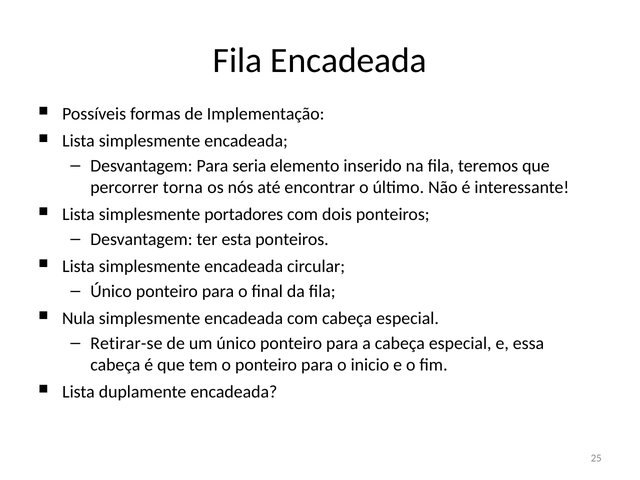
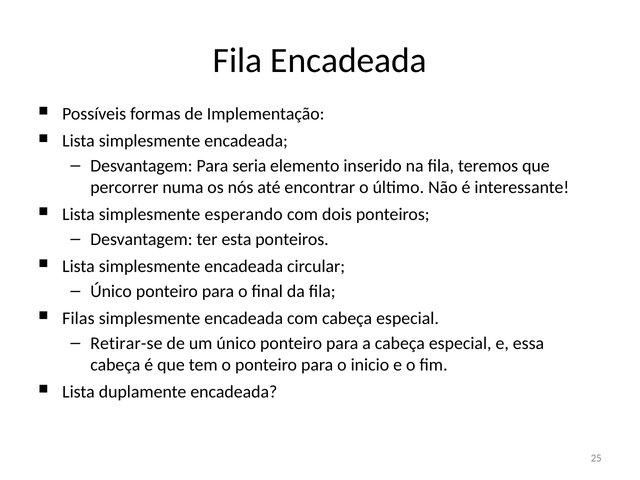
torna: torna -> numa (183, 187)
portadores: portadores -> esperando (244, 214)
Nula: Nula -> Filas (78, 318)
